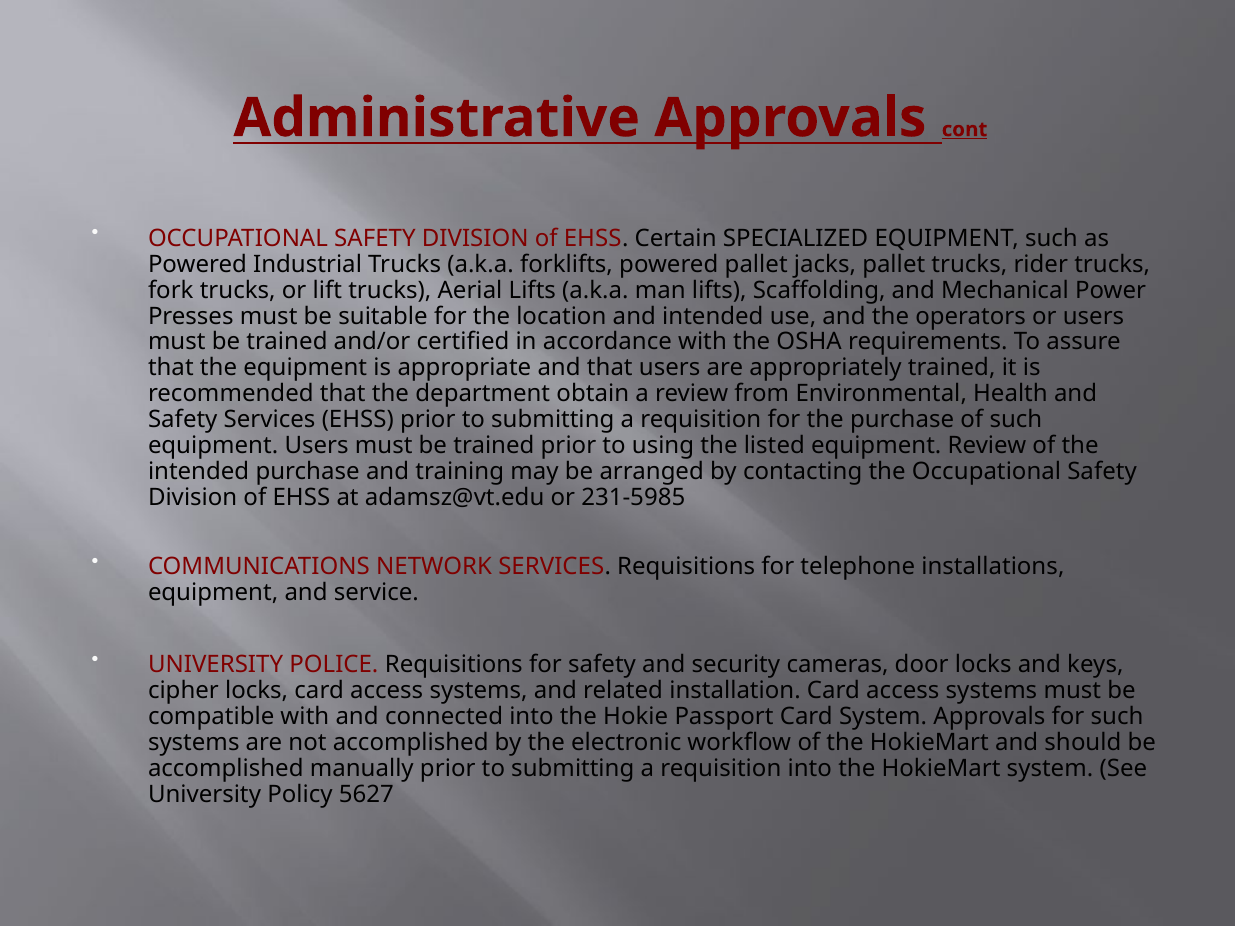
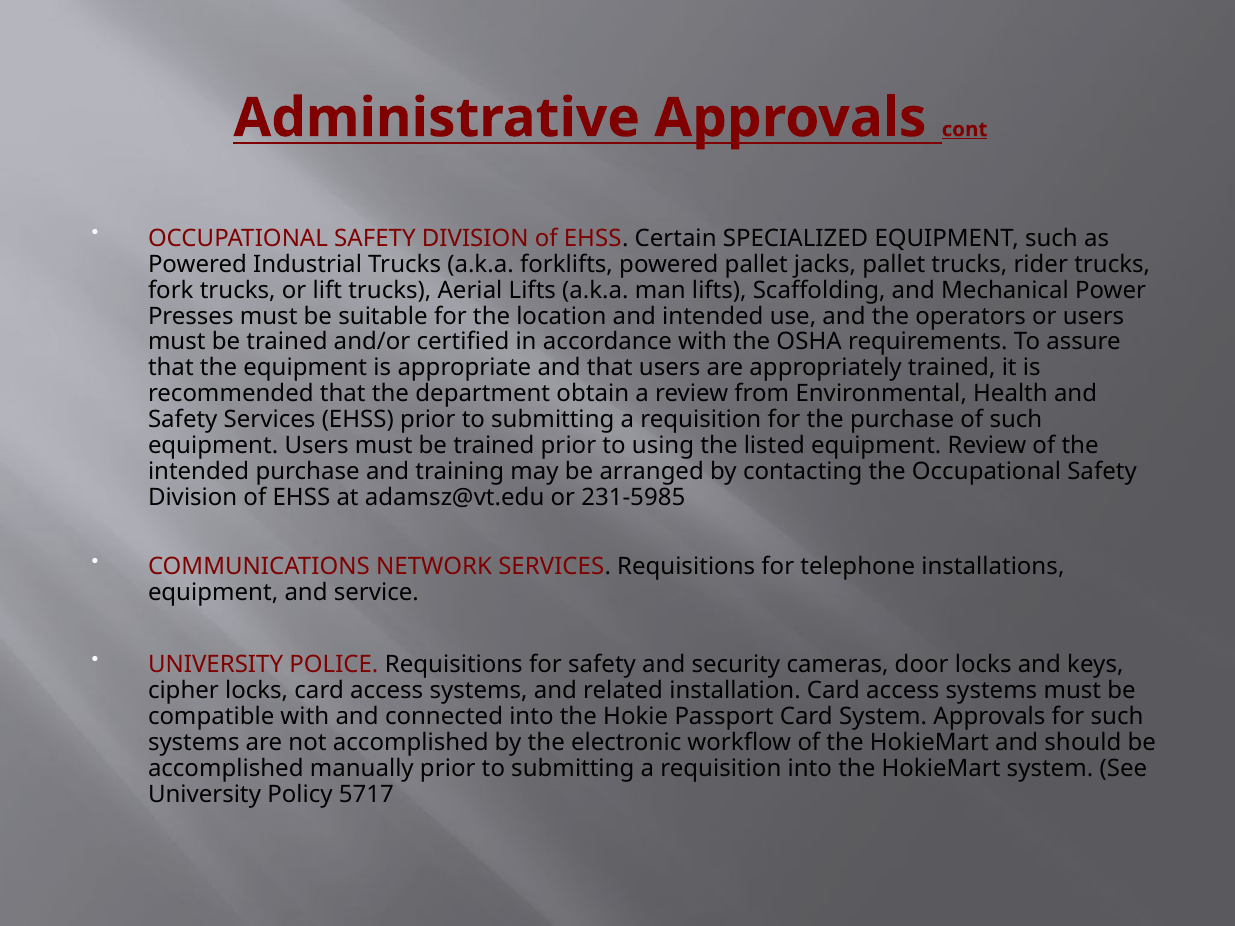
5627: 5627 -> 5717 (366, 795)
